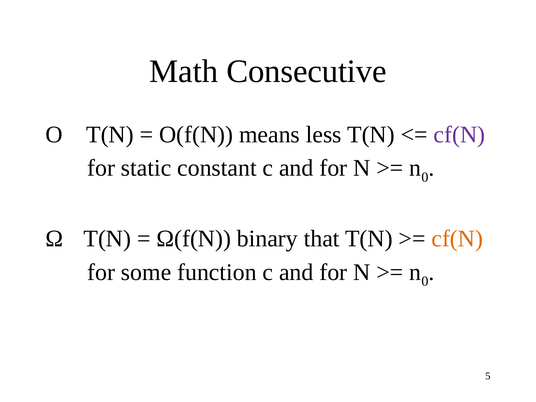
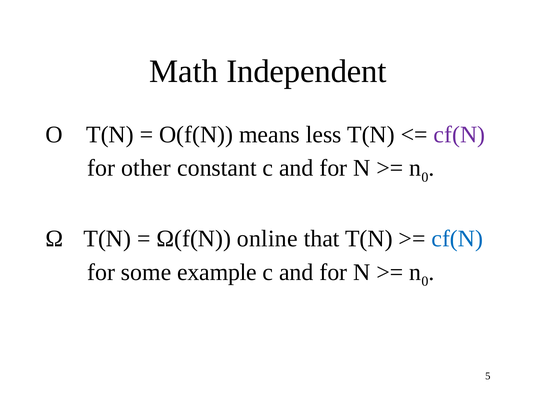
Consecutive: Consecutive -> Independent (307, 72)
static: static -> other (146, 168)
binary: binary -> online (267, 239)
cf(N colour: orange -> blue (457, 239)
function: function -> example (217, 272)
